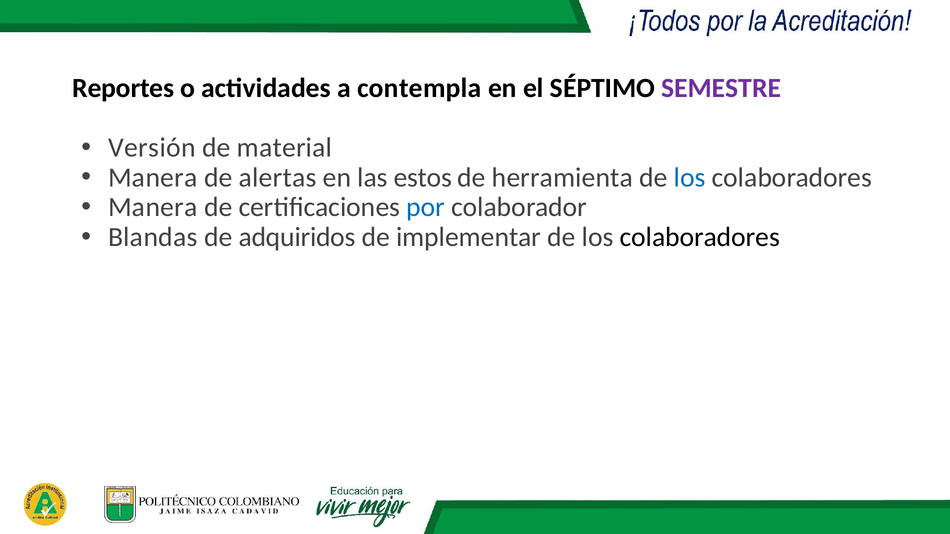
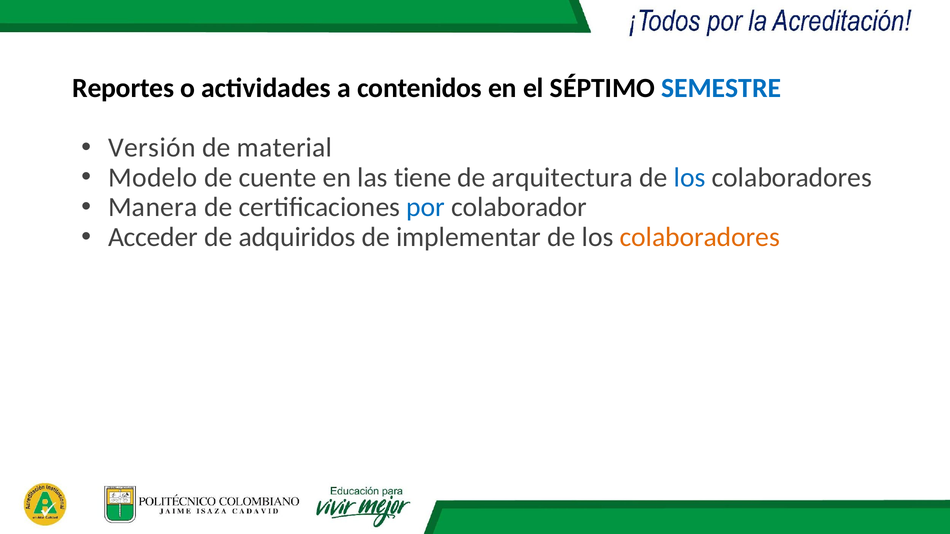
contempla: contempla -> contenidos (420, 88)
SEMESTRE colour: purple -> blue (721, 88)
Manera: Manera -> Modelo (153, 178)
alertas: alertas -> cuente (278, 178)
estos: estos -> tiene (423, 178)
herramienta: herramienta -> arquitectura (562, 178)
Blandas: Blandas -> Acceder (153, 237)
colaboradores colour: black -> orange (700, 237)
